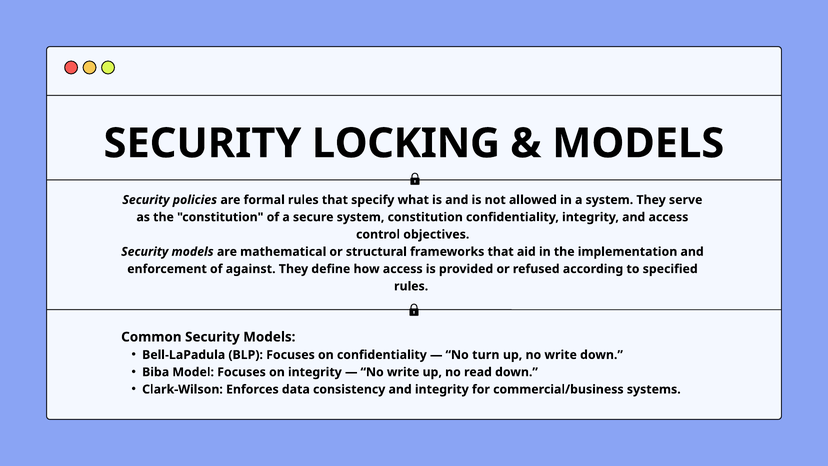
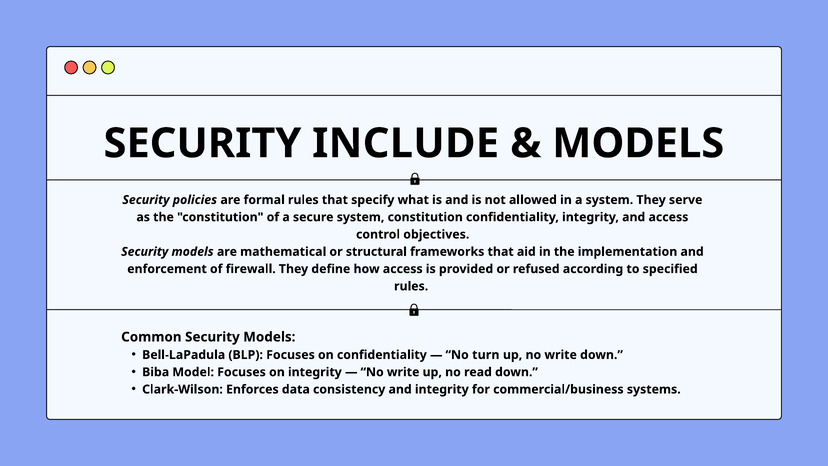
LOCKING: LOCKING -> INCLUDE (406, 143)
against: against -> firewall (251, 269)
